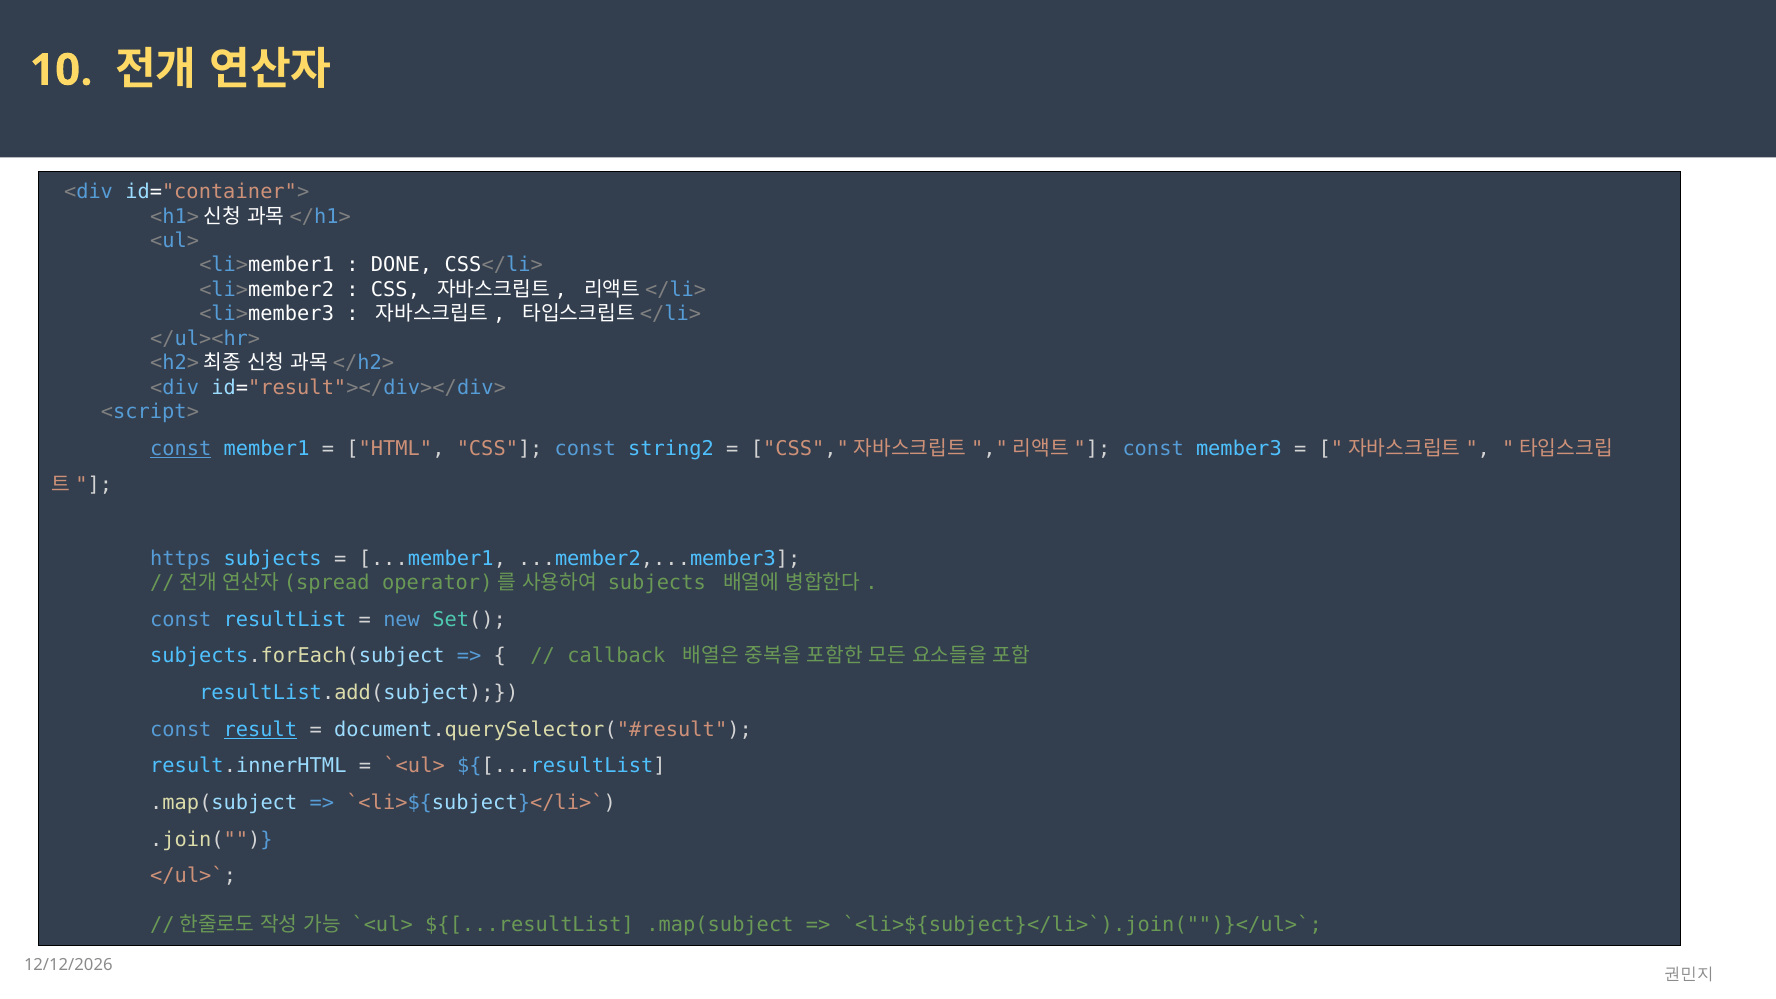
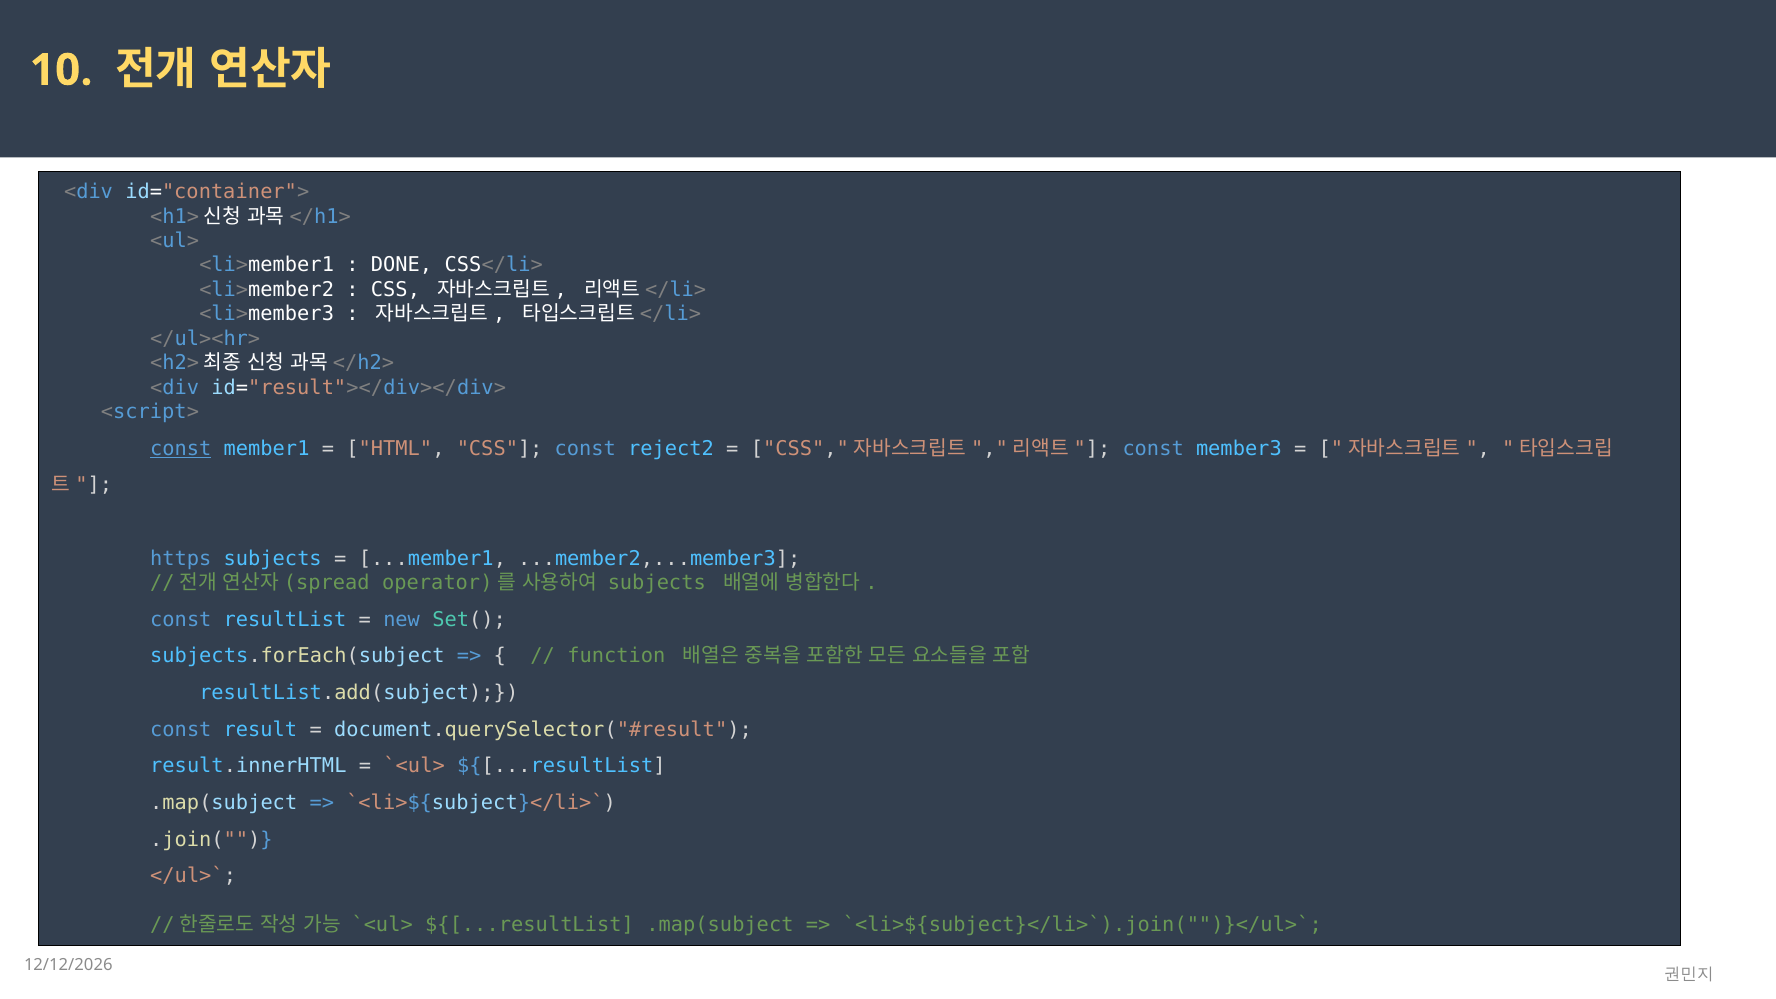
string2: string2 -> reject2 (671, 449)
callback: callback -> function (616, 656)
result underline: present -> none (260, 730)
